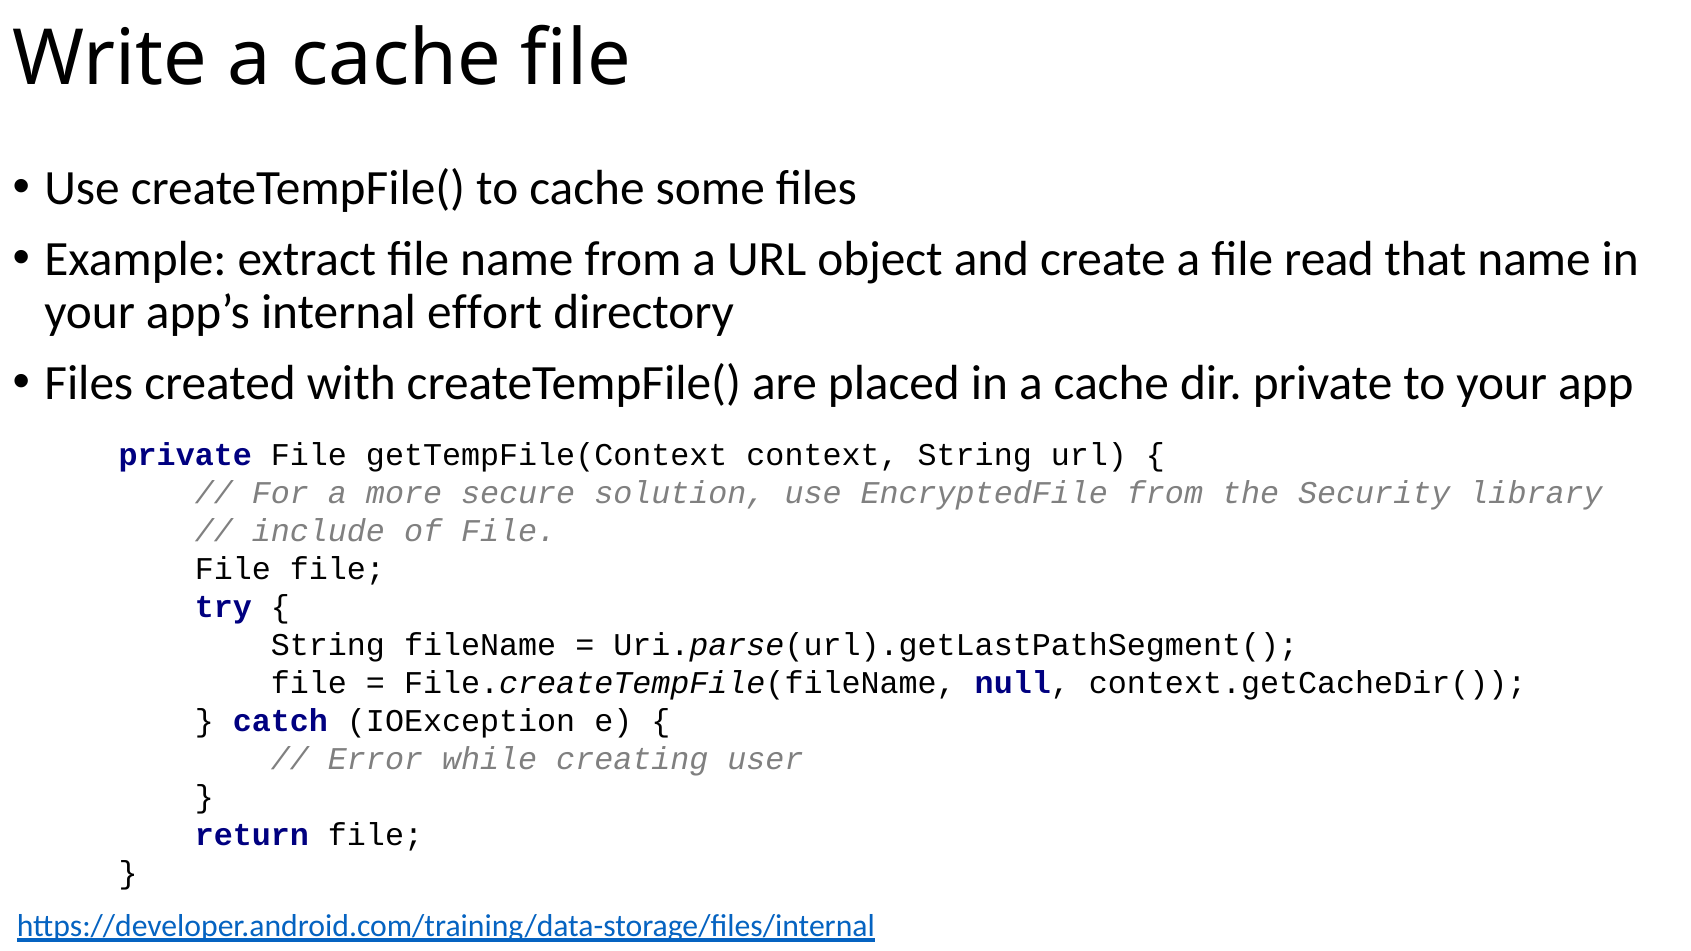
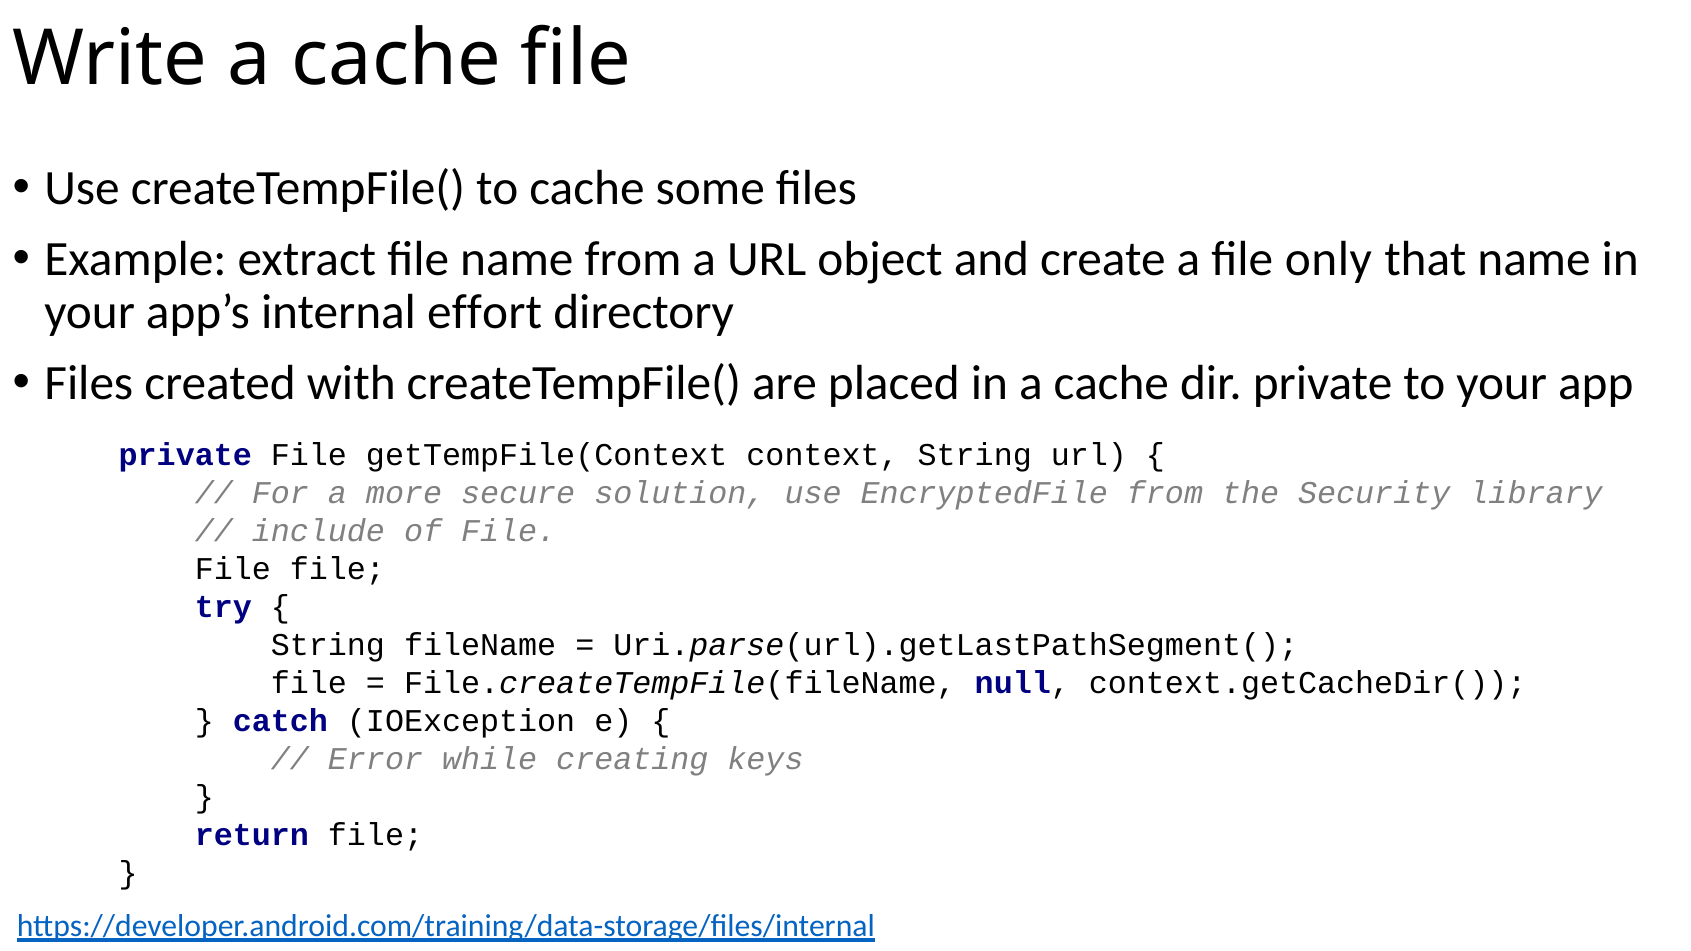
read: read -> only (1328, 259)
user: user -> keys (765, 759)
